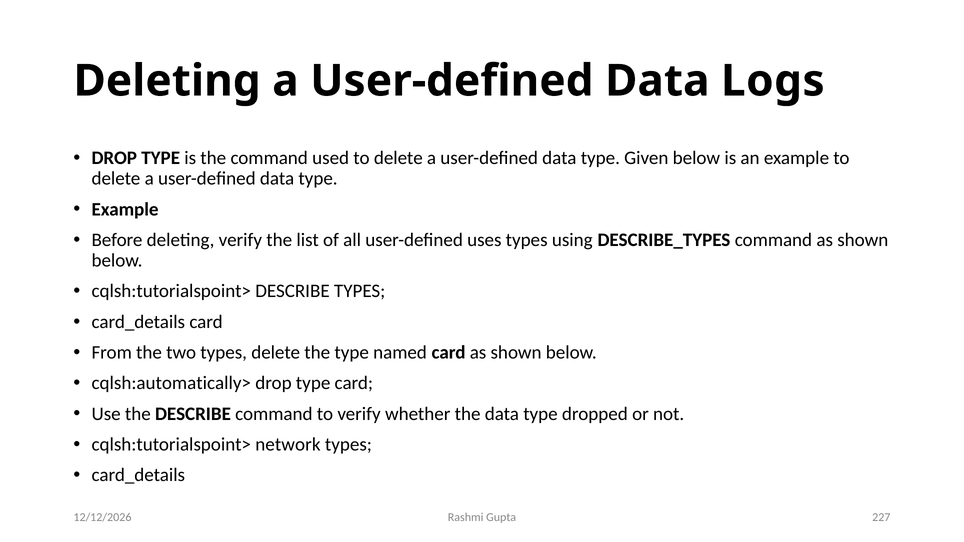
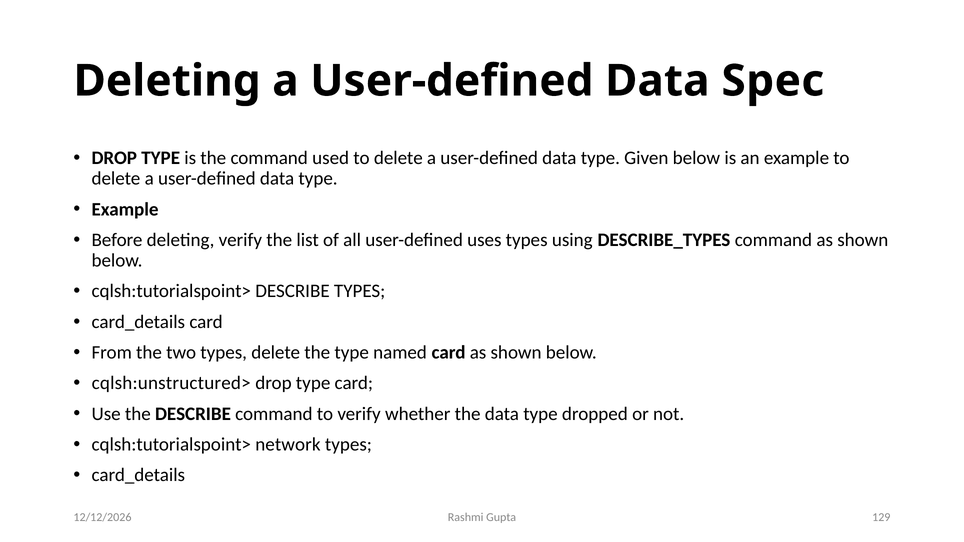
Logs: Logs -> Spec (773, 81)
cqlsh:automatically>: cqlsh:automatically> -> cqlsh:unstructured> (171, 383)
227: 227 -> 129 (881, 518)
